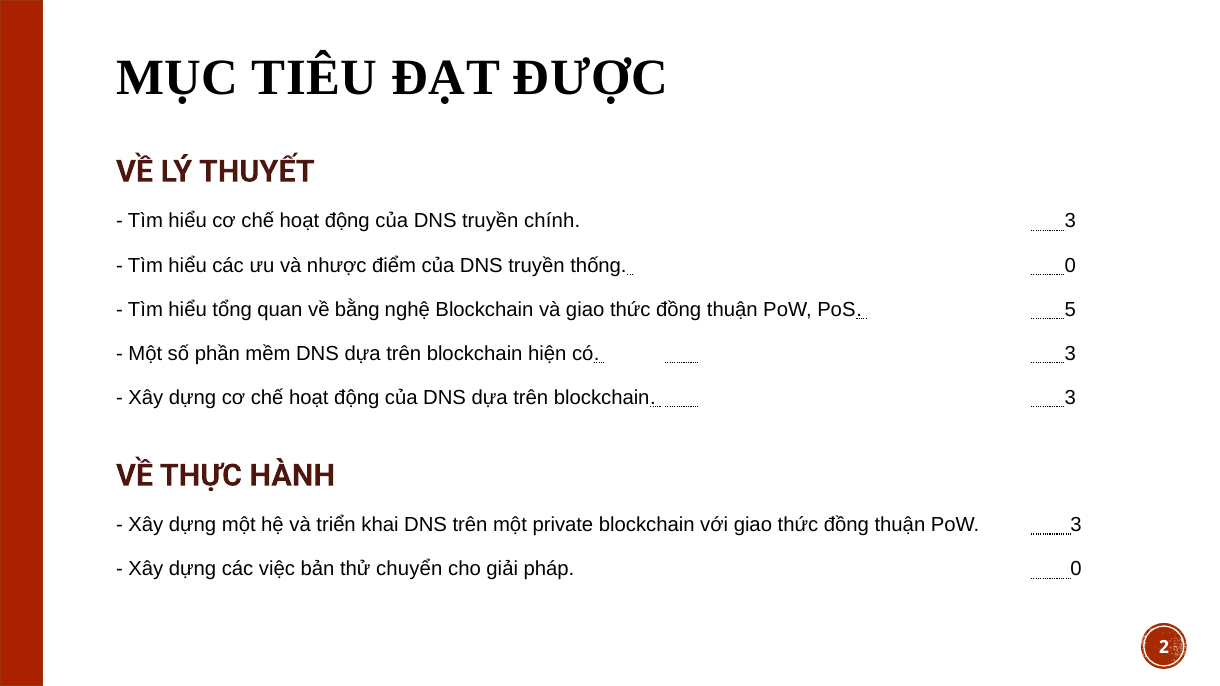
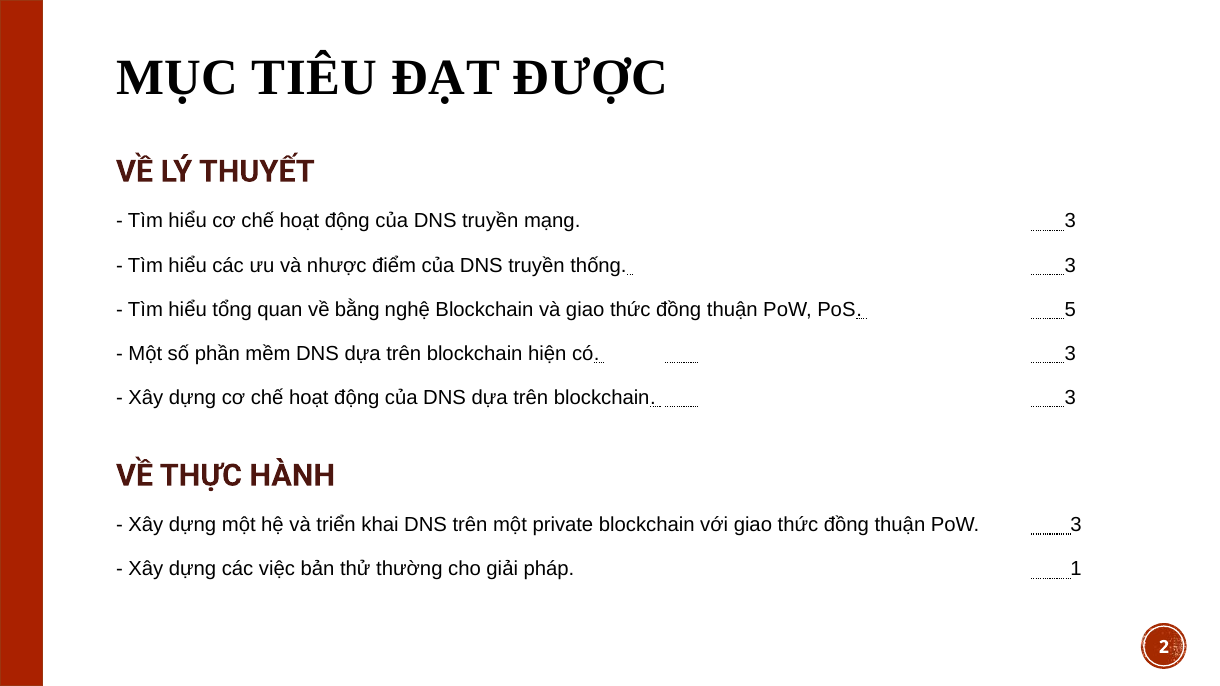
chính: chính -> mạng (552, 221)
thống 0: 0 -> 3 (1070, 265)
chuyển: chuyển -> thường (409, 569)
pháp 0: 0 -> 1 (1076, 569)
